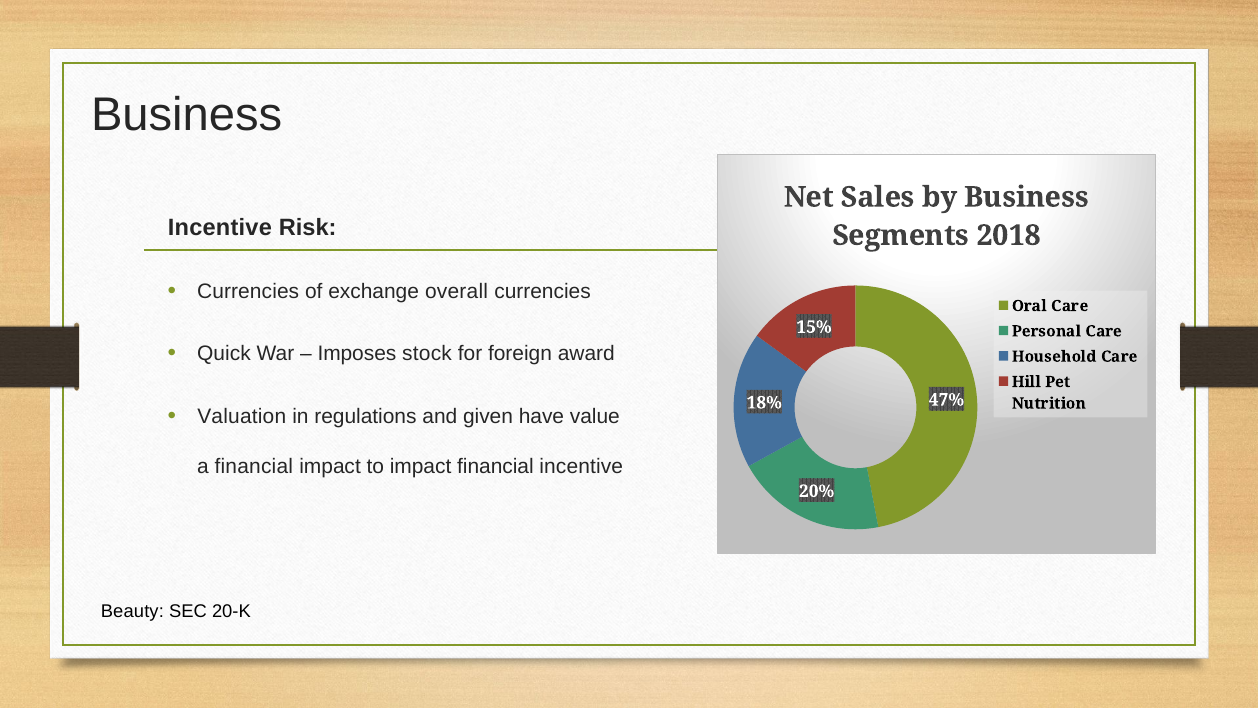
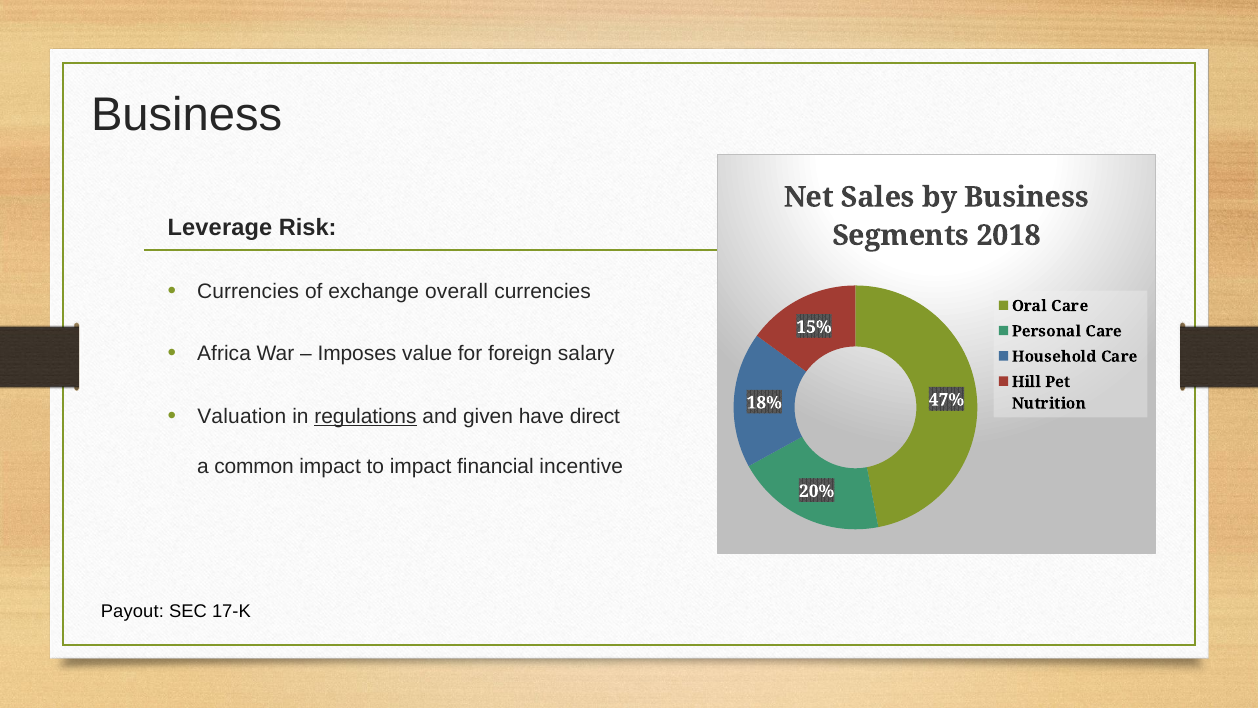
Incentive: Incentive -> Leverage (220, 228)
Quick: Quick -> Africa (224, 354)
stock: stock -> value (427, 354)
award: award -> salary (586, 354)
regulations underline: none -> present (365, 416)
value: value -> direct (595, 416)
a financial: financial -> common (254, 466)
Beauty: Beauty -> Payout (132, 611)
20-K: 20-K -> 17-K (231, 611)
